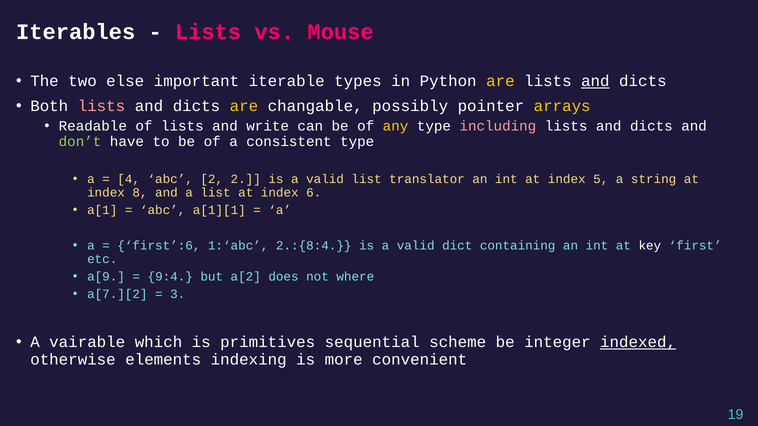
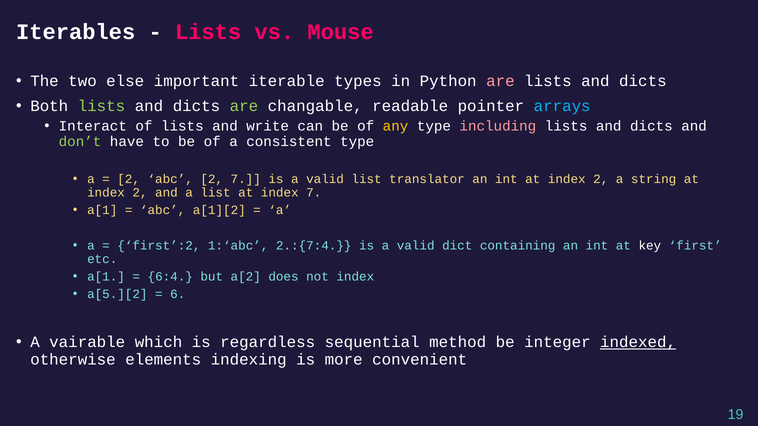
are colour: yellow -> pink (500, 81)
and underline: present -> none (595, 81)
lists colour: pink -> light green (101, 106)
are colour: yellow -> light green (244, 106)
possibly: possibly -> readable (410, 106)
arrays colour: yellow -> light blue (562, 106)
Readable: Readable -> Interact (93, 126)
4: 4 -> 2 (129, 179)
2 2: 2 -> 7 (246, 179)
int at index 5: 5 -> 2 (601, 179)
8: 8 -> 2 (140, 193)
index 6: 6 -> 7 (314, 193)
a[1][1: a[1][1 -> a[1][2 (219, 210)
first’:6: first’:6 -> first’:2 (159, 246)
2.:{8:4: 2.:{8:4 -> 2.:{7:4 (314, 246)
a[9: a[9 -> a[1 (106, 277)
9:4: 9:4 -> 6:4 (170, 277)
not where: where -> index (355, 277)
a[7.][2: a[7.][2 -> a[5.][2 (117, 294)
3: 3 -> 6 (178, 294)
primitives: primitives -> regardless (268, 343)
scheme: scheme -> method (458, 343)
